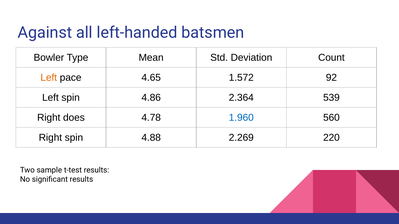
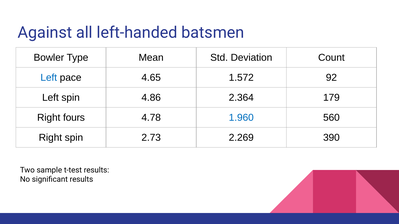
Left colour: orange -> blue (49, 78)
539: 539 -> 179 (331, 98)
does: does -> fours (74, 118)
4.88: 4.88 -> 2.73 (151, 138)
220: 220 -> 390 (331, 138)
